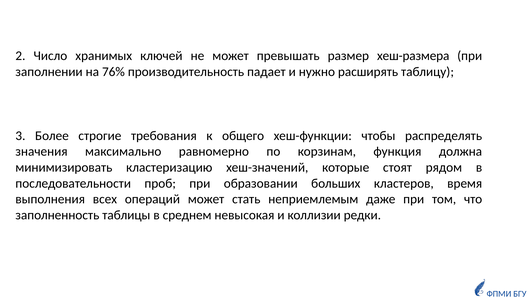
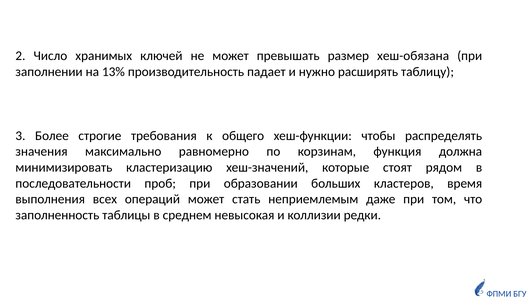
хеш-размера: хеш-размера -> хеш-обязана (413, 56)
76%: 76% -> 13% (113, 72)
